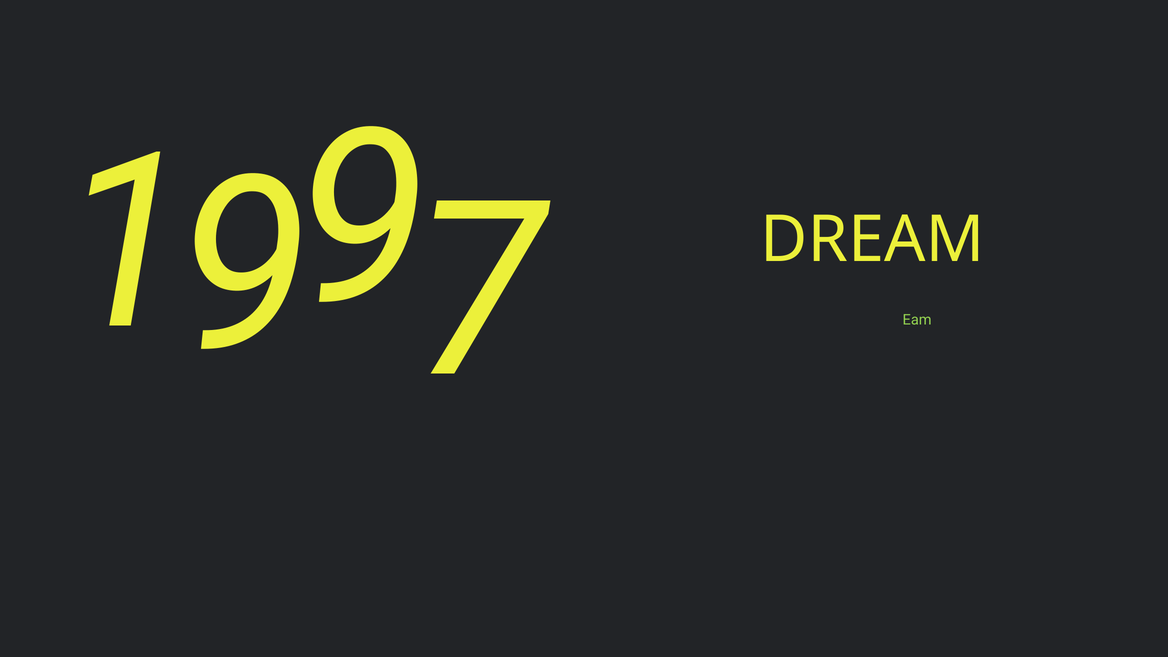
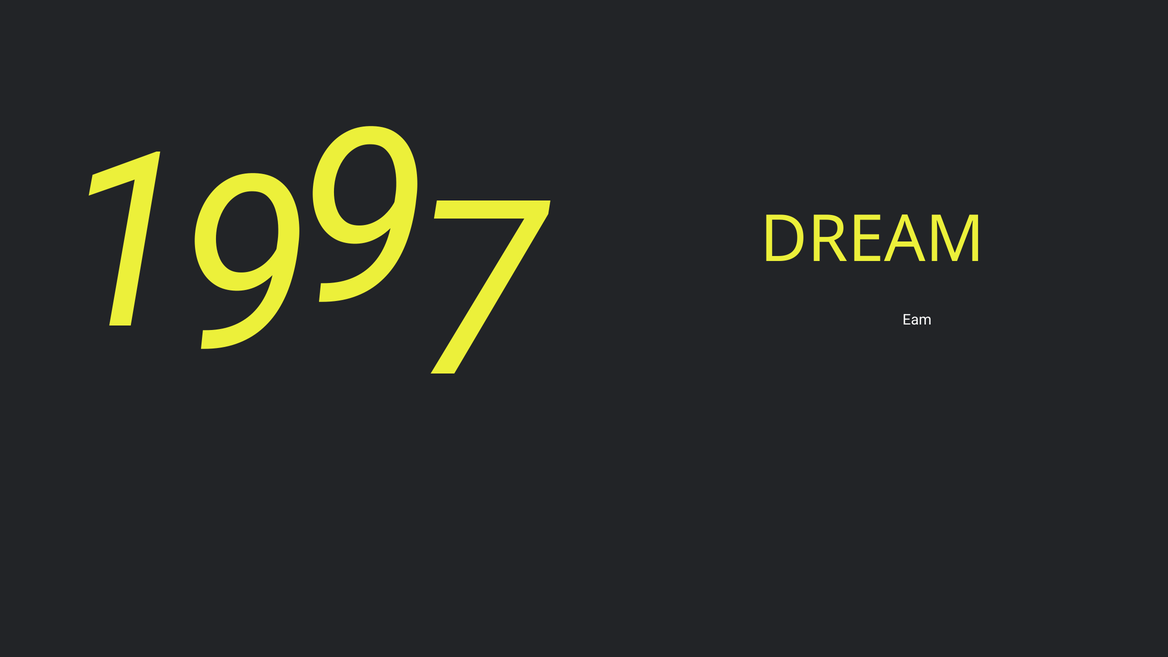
Eam colour: light green -> white (917, 320)
